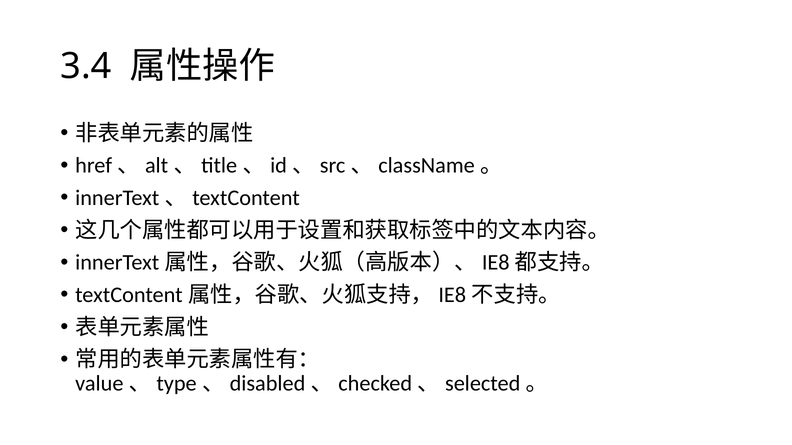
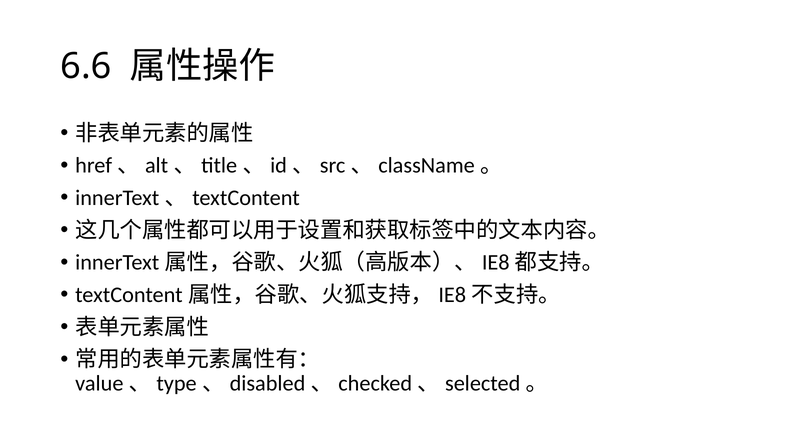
3.4: 3.4 -> 6.6 (86, 67)
